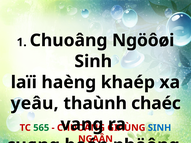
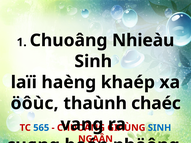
Ngöôøi: Ngöôøi -> Nhieàu (143, 40)
yeâu: yeâu -> öôùc (35, 103)
565 colour: green -> blue (41, 128)
